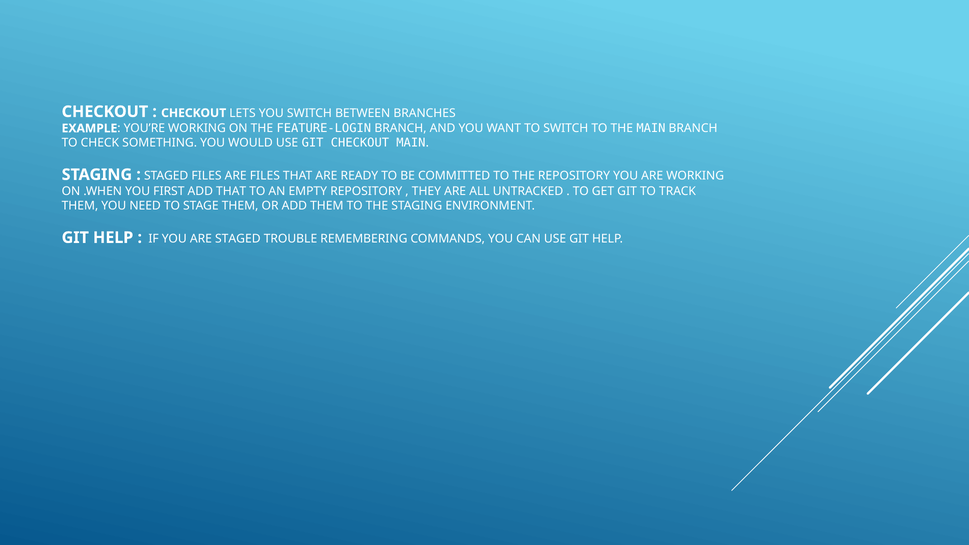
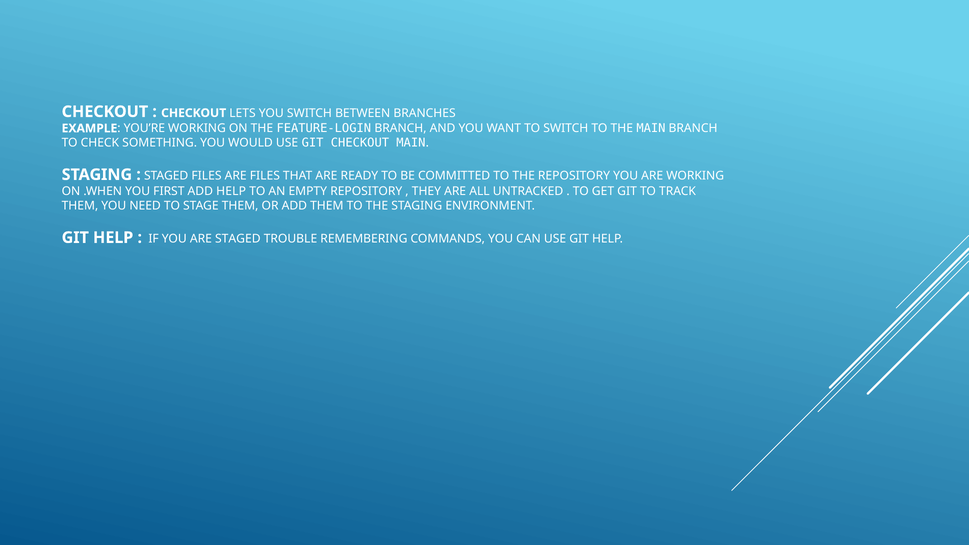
ADD THAT: THAT -> HELP (231, 191)
